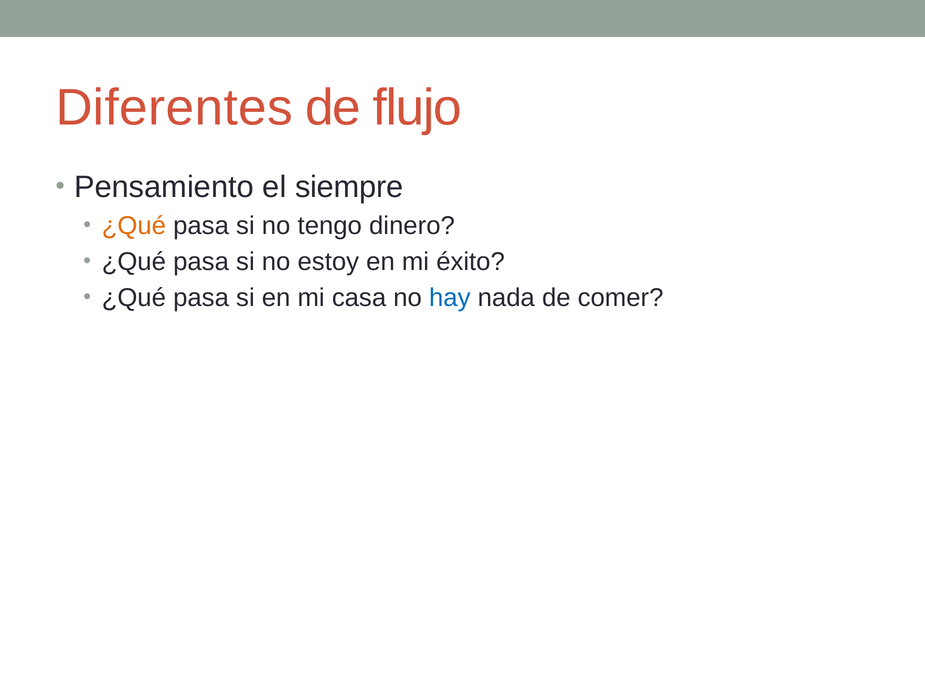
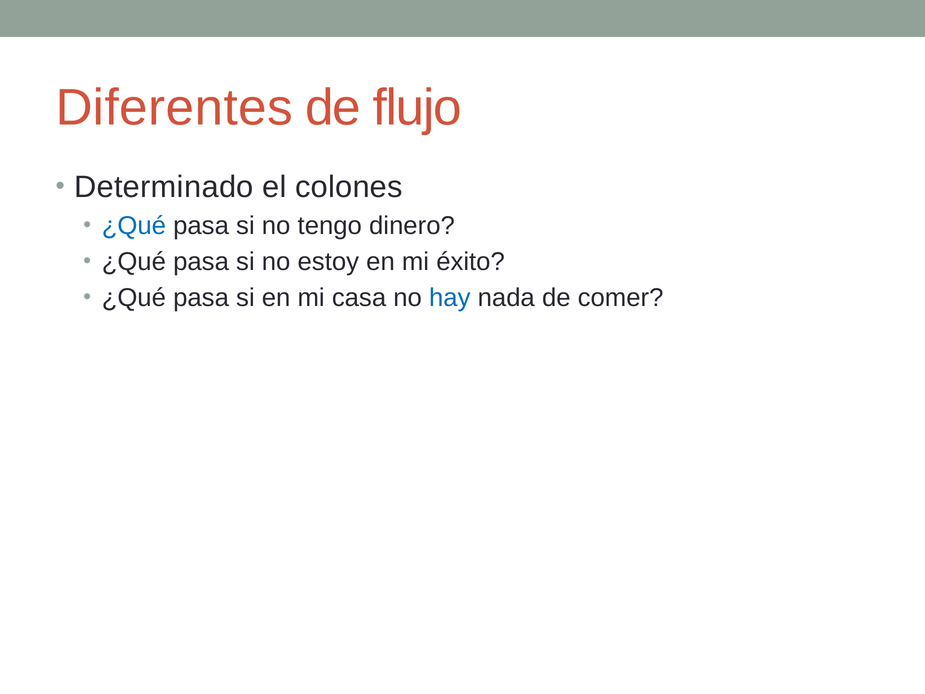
Pensamiento: Pensamiento -> Determinado (164, 187)
siempre: siempre -> colones (349, 187)
¿Qué colour: orange -> blue (134, 226)
